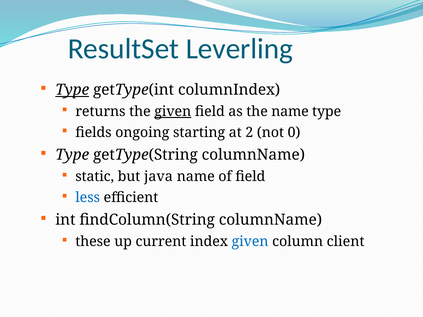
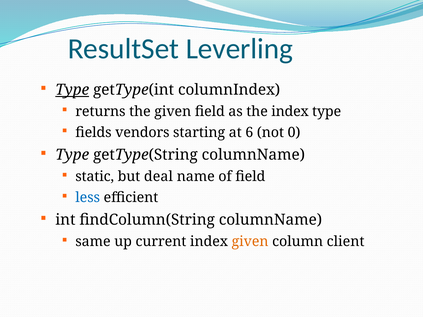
given underline: present -> none (173, 112)
the name: name -> index (290, 112)
ongoing: ongoing -> vendors (142, 133)
2: 2 -> 6 (249, 133)
java: java -> deal (158, 177)
these: these -> same (93, 242)
given colour: blue -> orange (250, 242)
